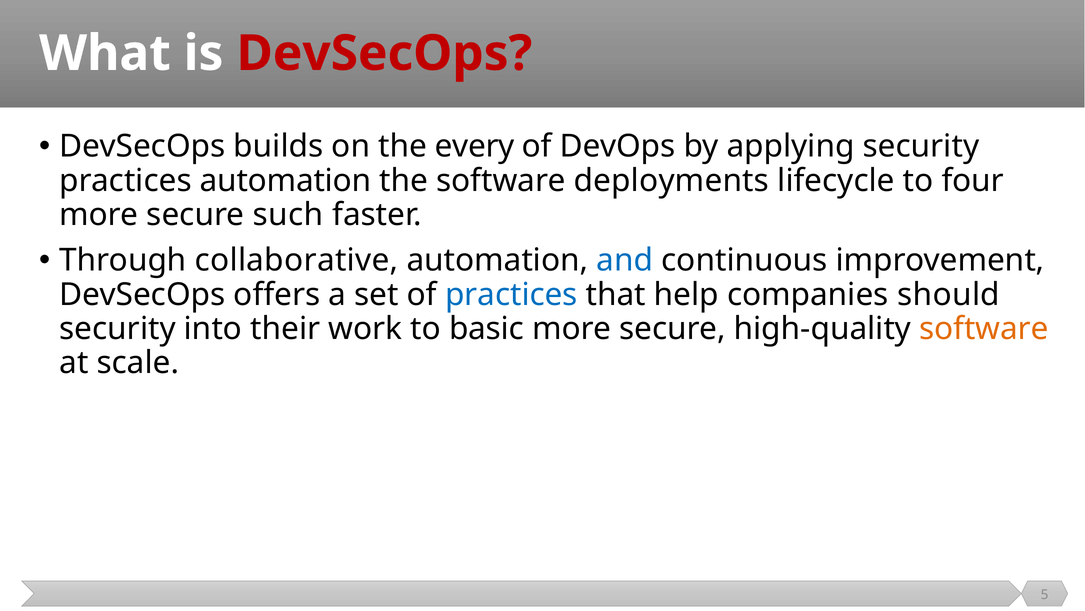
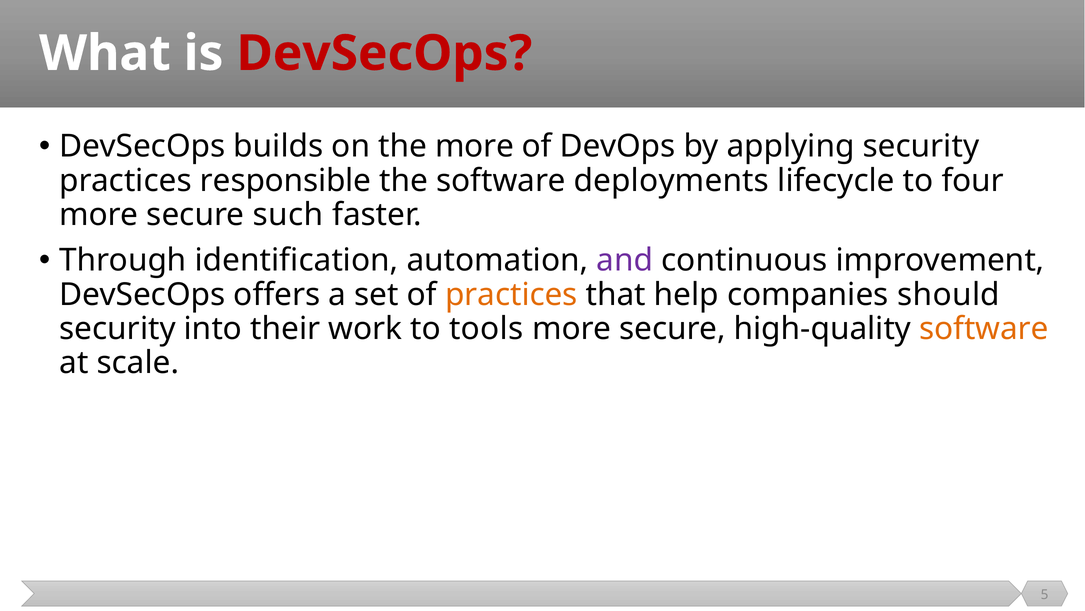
the every: every -> more (475, 146)
practices automation: automation -> responsible (286, 180)
collaborative: collaborative -> identification (297, 260)
and colour: blue -> purple (625, 260)
practices colour: blue -> orange (511, 294)
basic: basic -> tools (486, 328)
